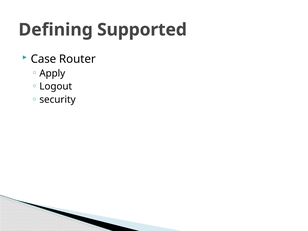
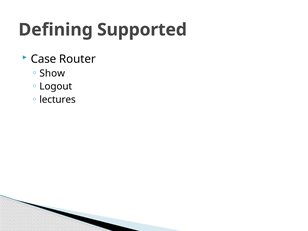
Apply: Apply -> Show (52, 73)
security: security -> lectures (58, 100)
